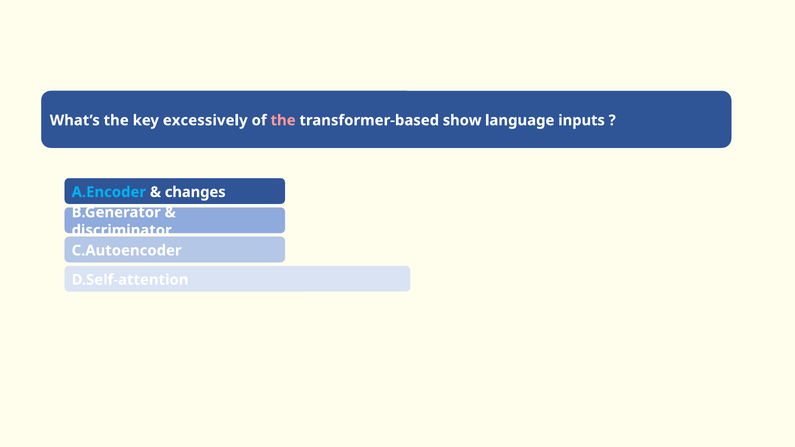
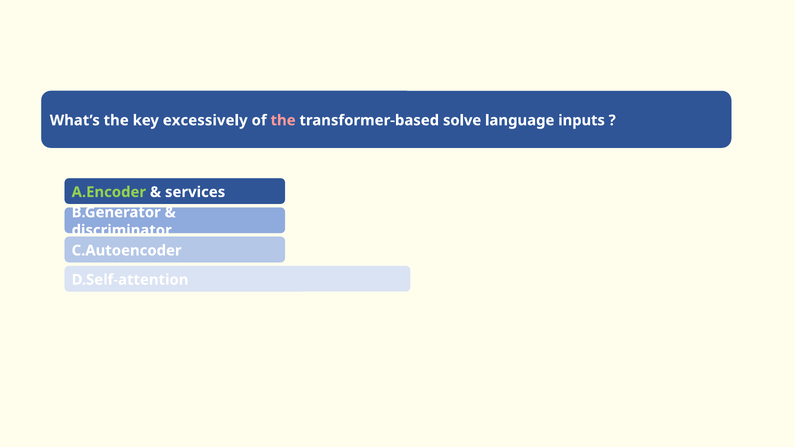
show: show -> solve (462, 120)
A.Encoder colour: light blue -> light green (109, 192)
changes: changes -> services (195, 192)
